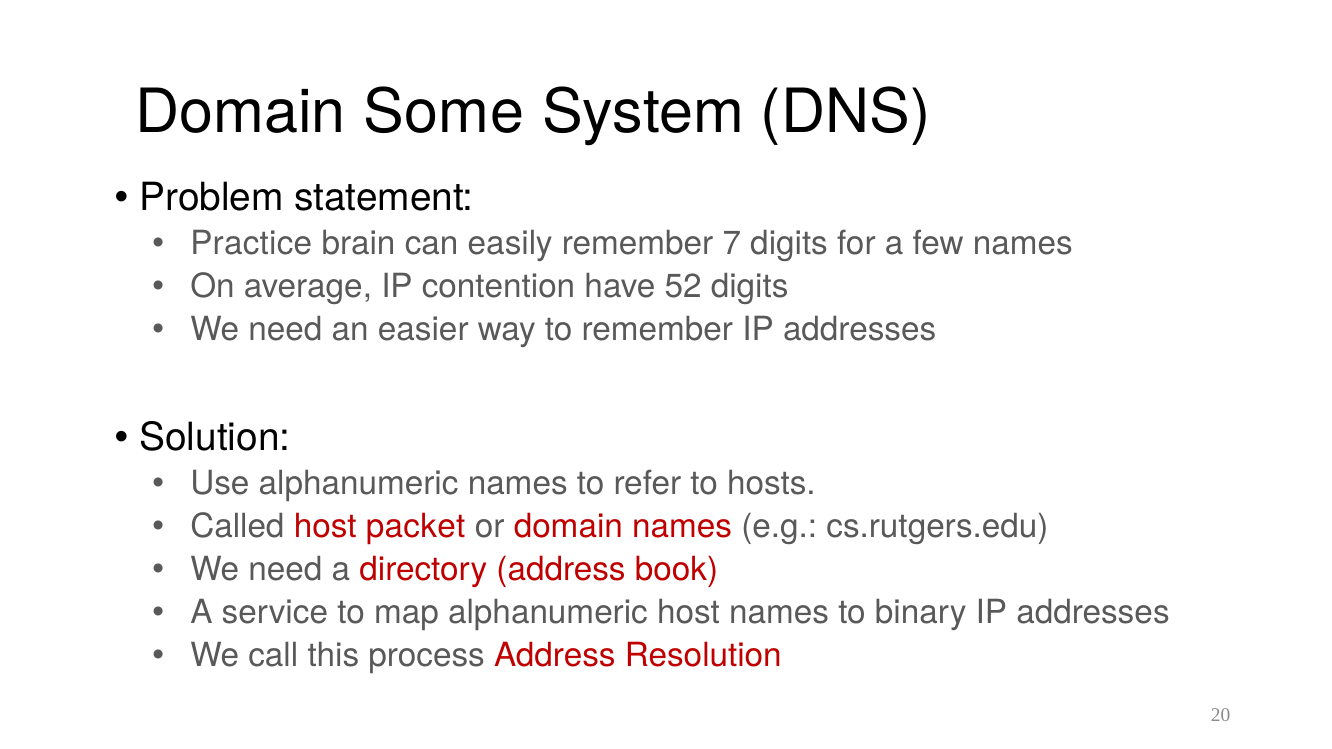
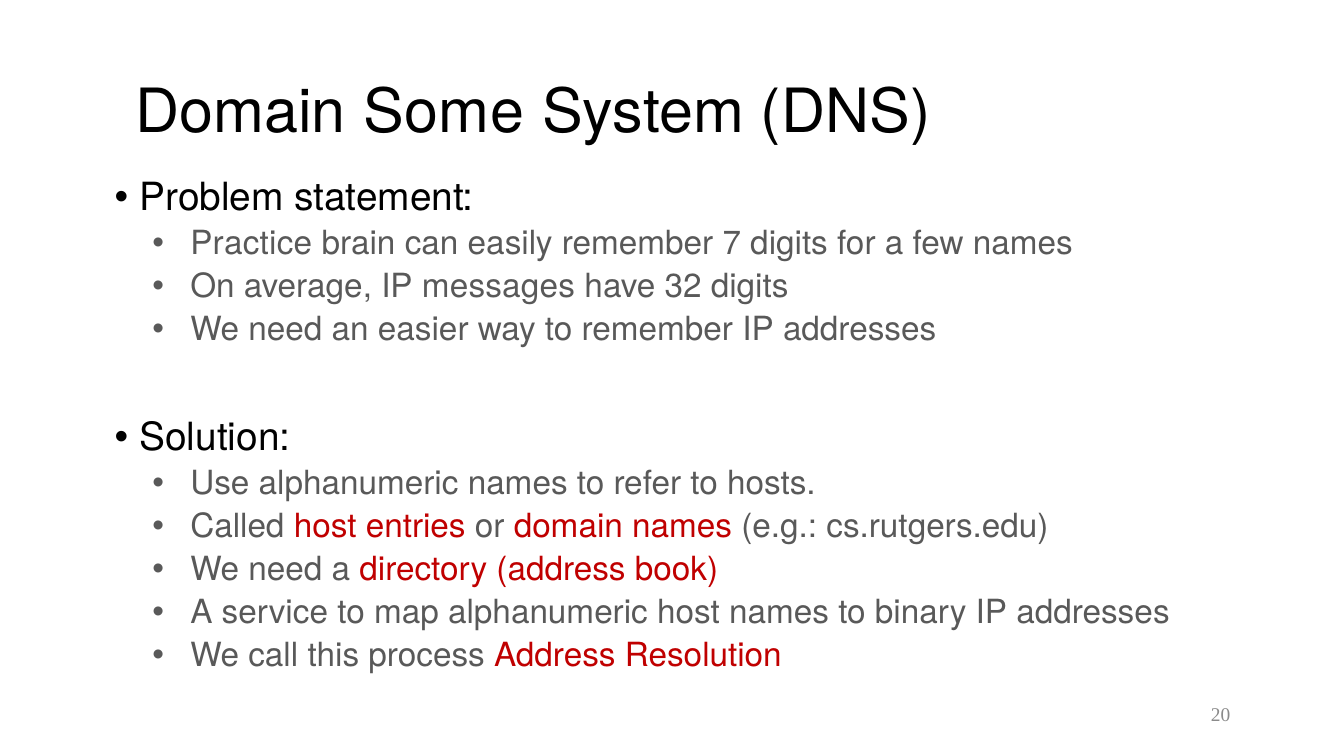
contention: contention -> messages (498, 287)
52: 52 -> 32 (683, 287)
packet: packet -> entries (416, 527)
